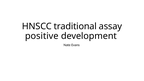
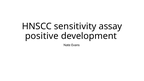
traditional: traditional -> sensitivity (75, 26)
